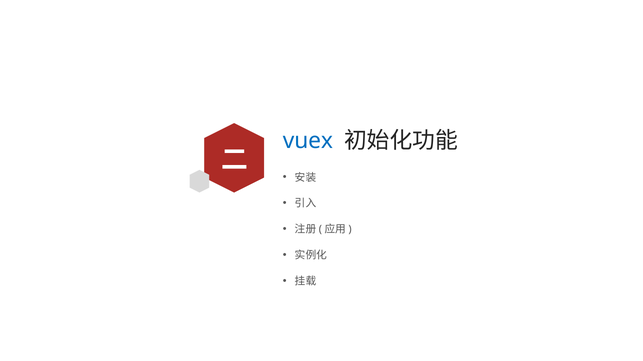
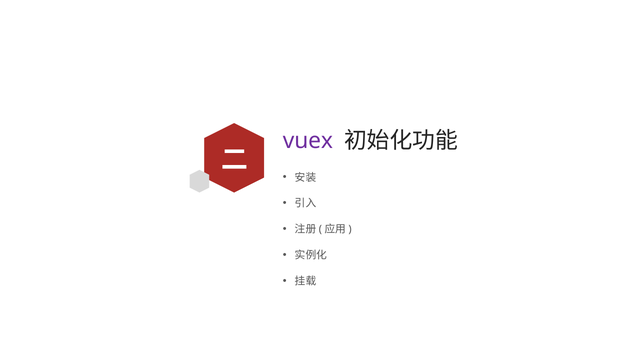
vuex colour: blue -> purple (308, 141)
